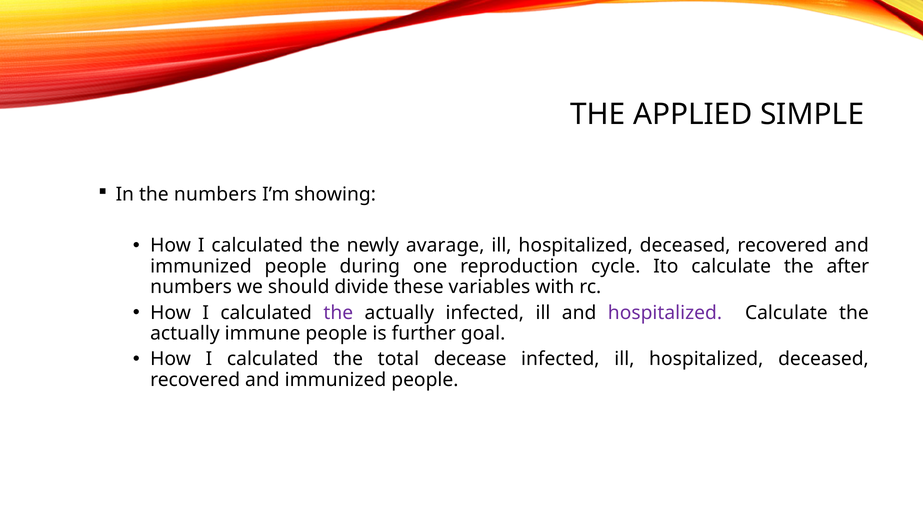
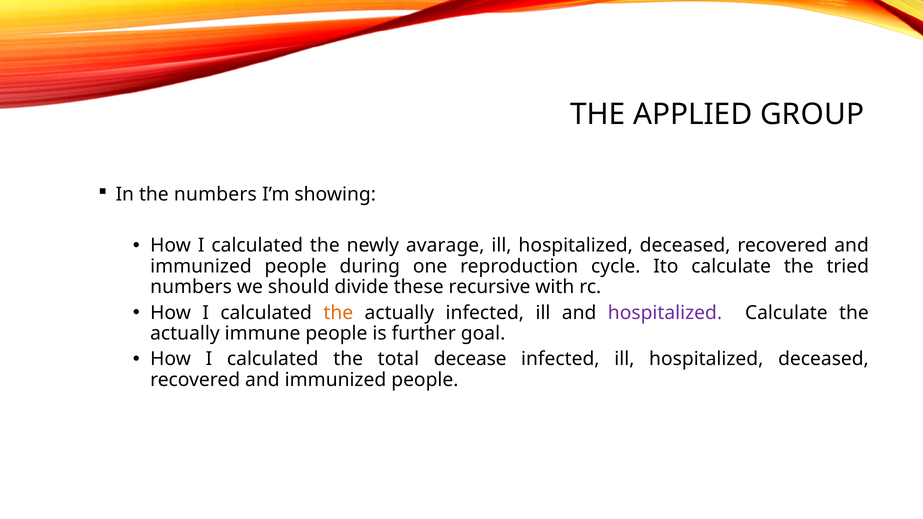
SIMPLE: SIMPLE -> GROUP (812, 114)
after: after -> tried (848, 266)
variables: variables -> recursive (490, 287)
the colour: purple -> orange (338, 313)
